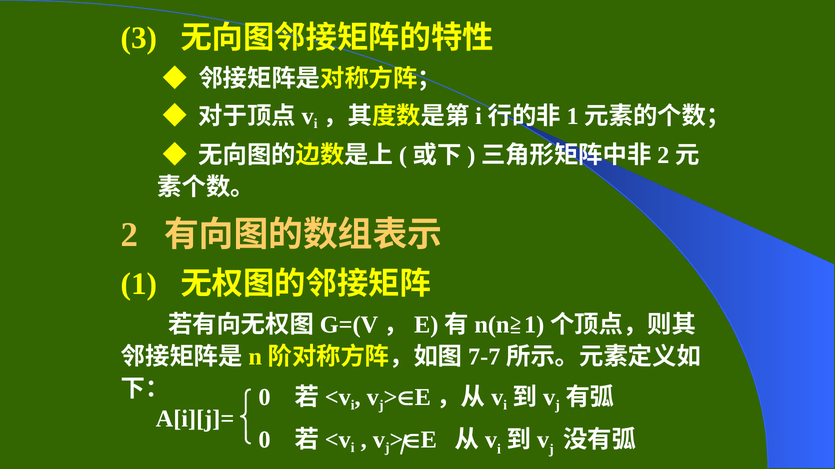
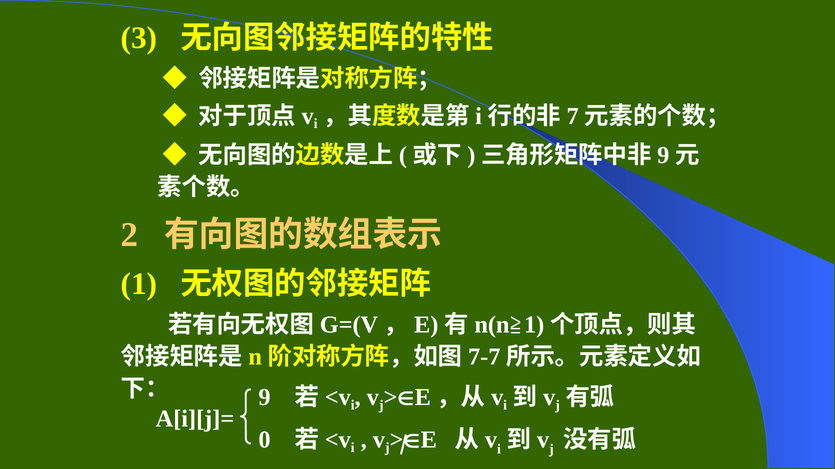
1: 1 -> 7 (573, 116)
2: 2 -> 9 (663, 155)
0: 0 -> 9 (264, 398)
